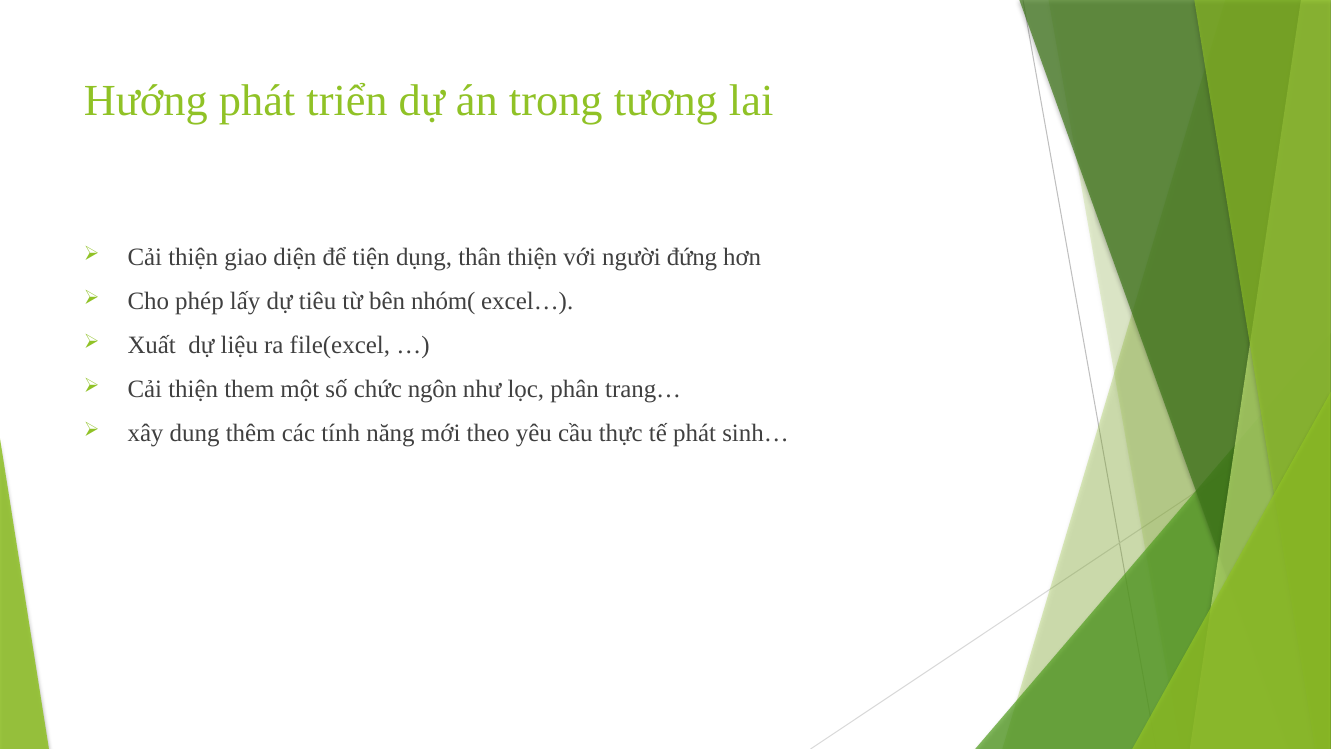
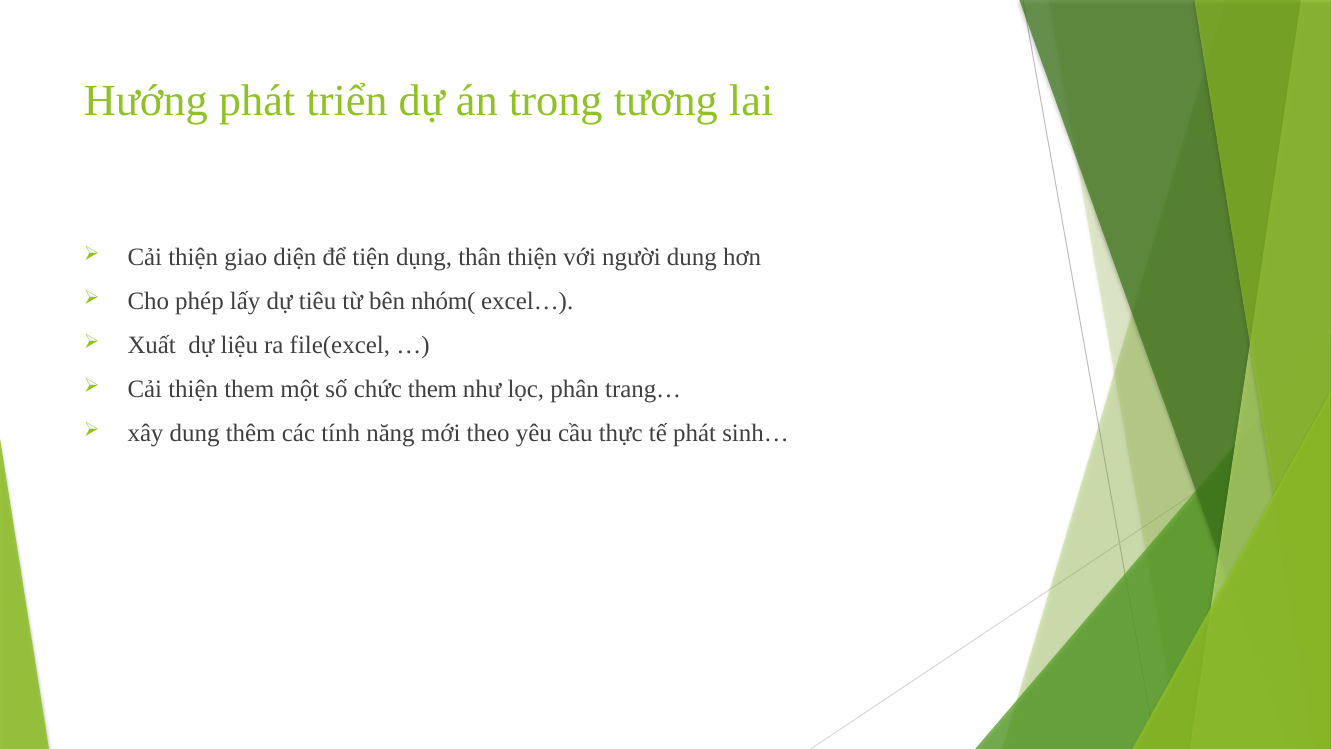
người đứng: đứng -> dung (692, 258)
chức ngôn: ngôn -> them (433, 389)
